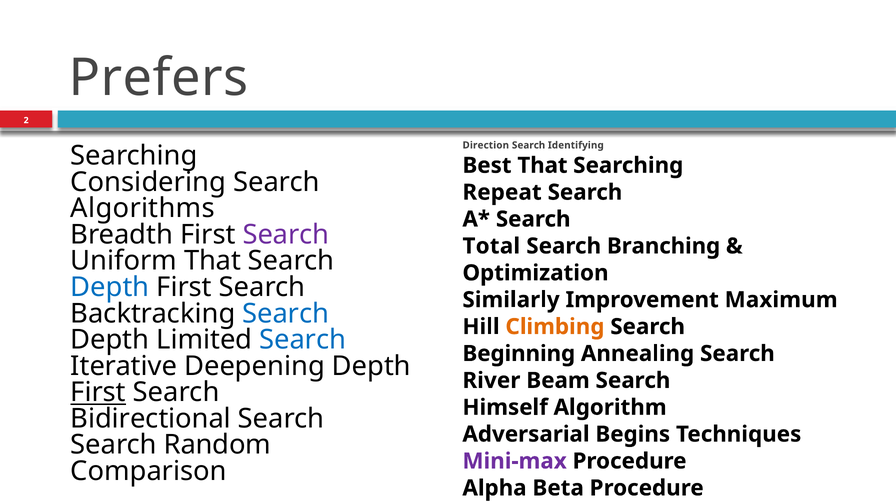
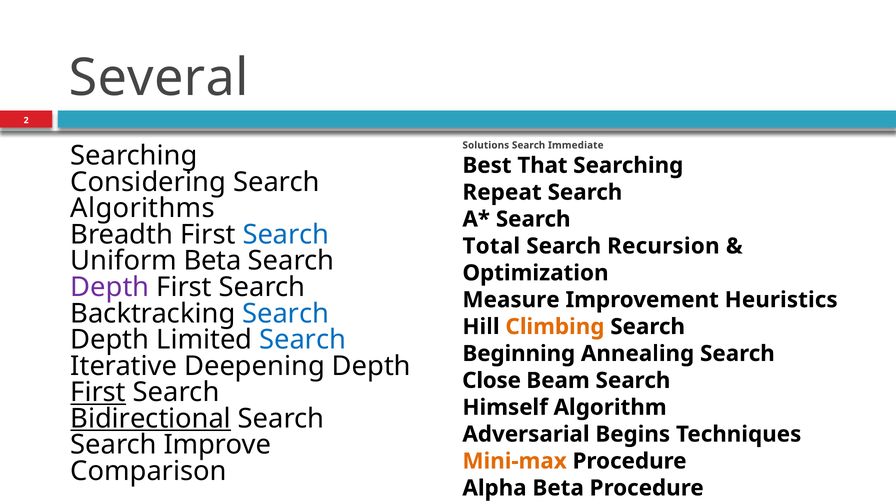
Prefers: Prefers -> Several (159, 78)
Direction: Direction -> Solutions (486, 145)
Identifying: Identifying -> Immediate (576, 145)
Search colour: purple -> blue (286, 235)
Branching: Branching -> Recursion (663, 246)
Uniform That: That -> Beta (213, 261)
Depth colour: blue -> purple (110, 287)
Similarly: Similarly -> Measure (511, 300)
Maximum: Maximum -> Heuristics (781, 300)
River: River -> Close (492, 380)
Bidirectional underline: none -> present (151, 419)
Random: Random -> Improve (217, 445)
Mini-max colour: purple -> orange (515, 461)
